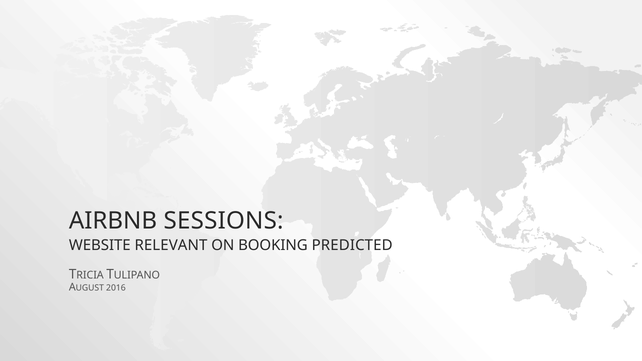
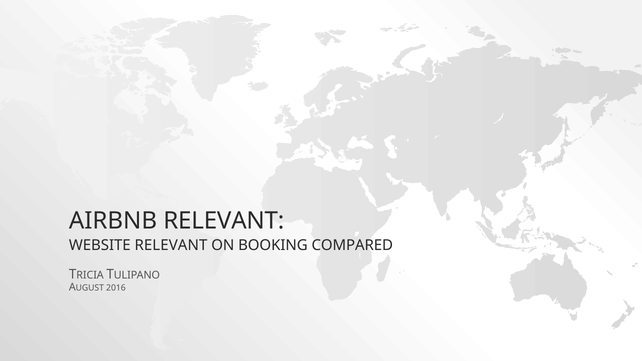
AIRBNB SESSIONS: SESSIONS -> RELEVANT (224, 221)
PREDICTED: PREDICTED -> COMPARED (352, 245)
